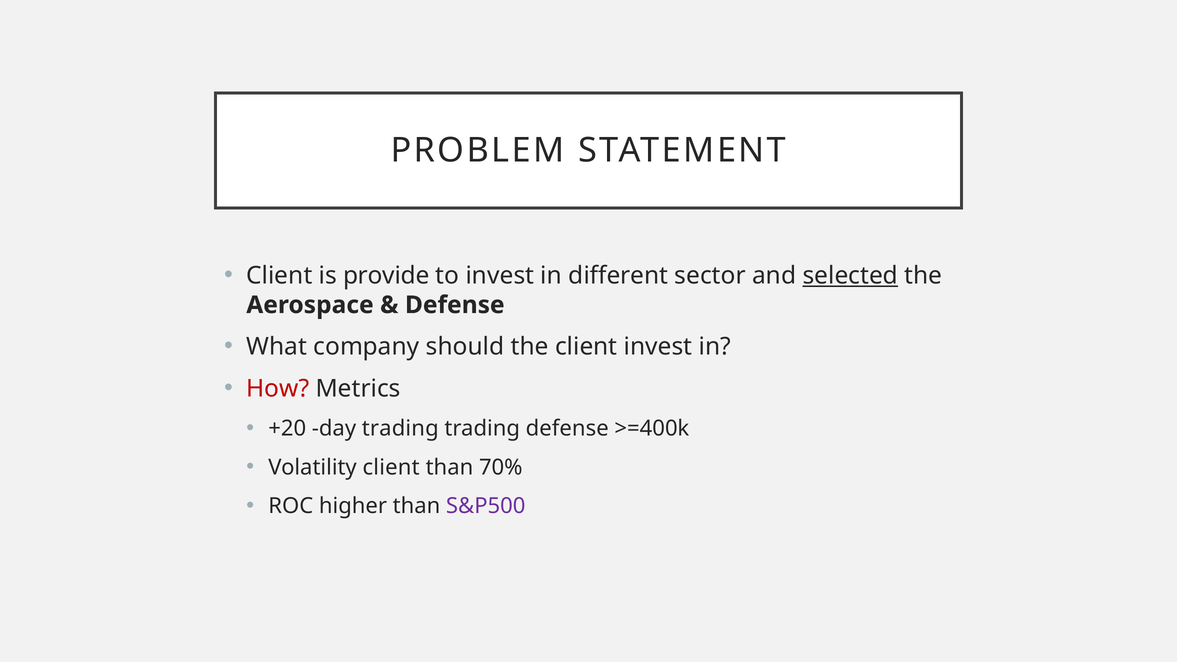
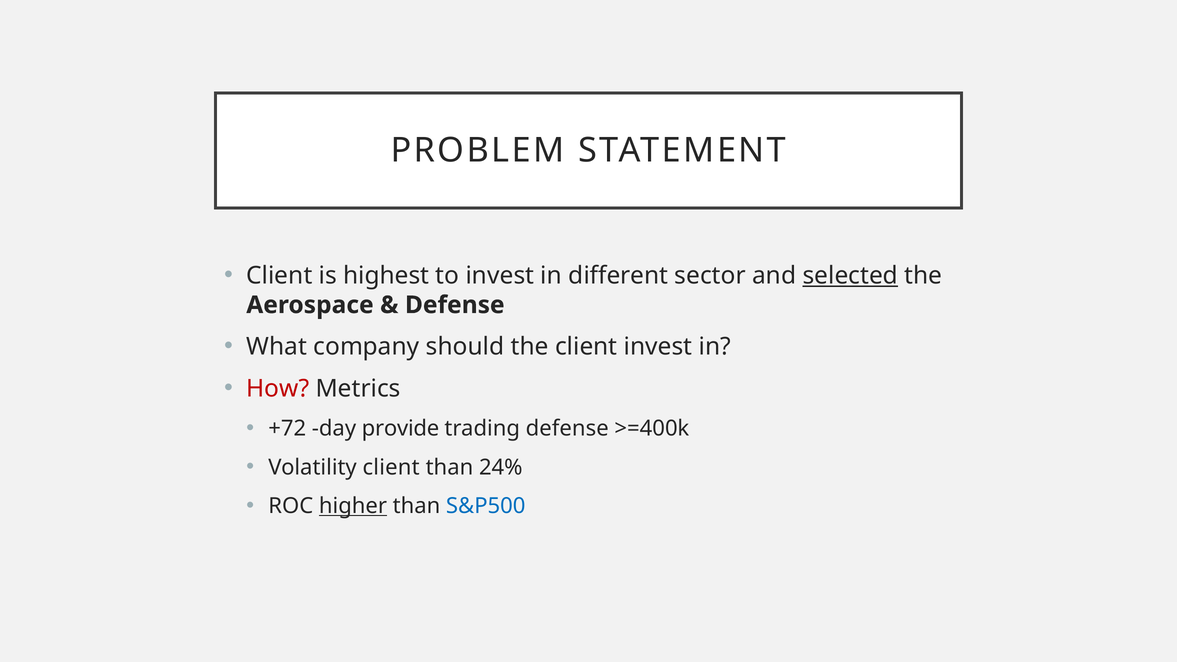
provide: provide -> highest (386, 276)
+20: +20 -> +72 (287, 429)
day trading: trading -> provide (400, 429)
70%: 70% -> 24% (501, 467)
higher underline: none -> present (353, 506)
S&P500 colour: purple -> blue (486, 506)
